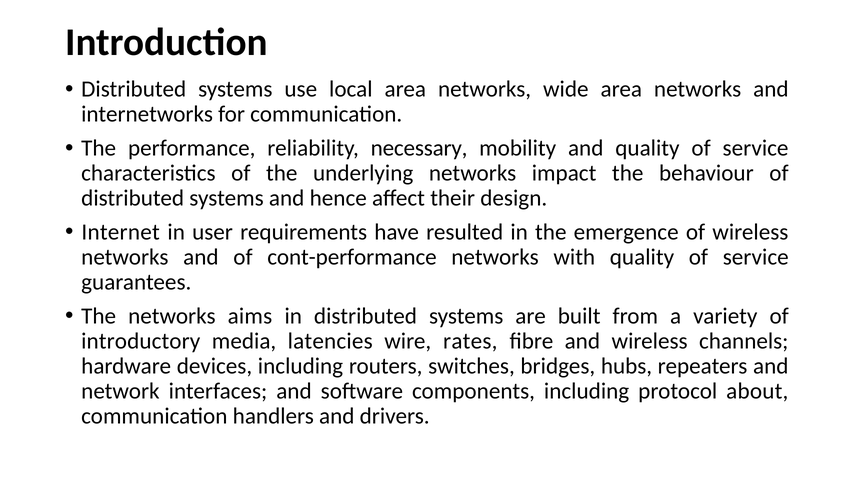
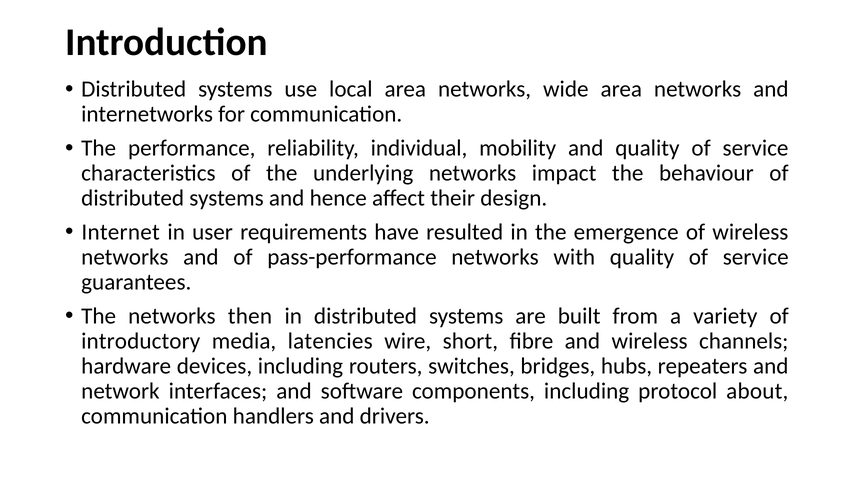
necessary: necessary -> individual (419, 148)
cont-performance: cont-performance -> pass-performance (352, 257)
aims: aims -> then (250, 316)
rates: rates -> short (470, 341)
